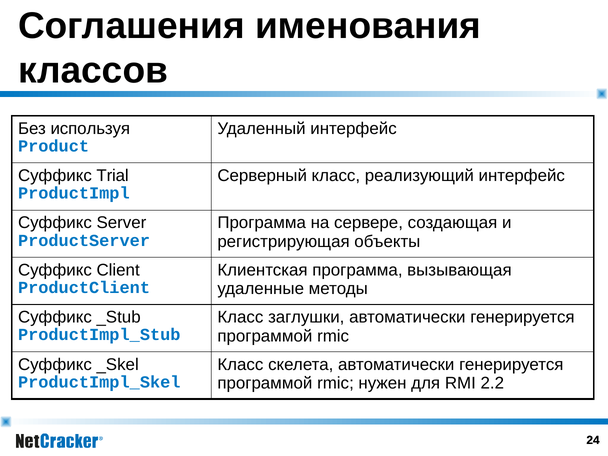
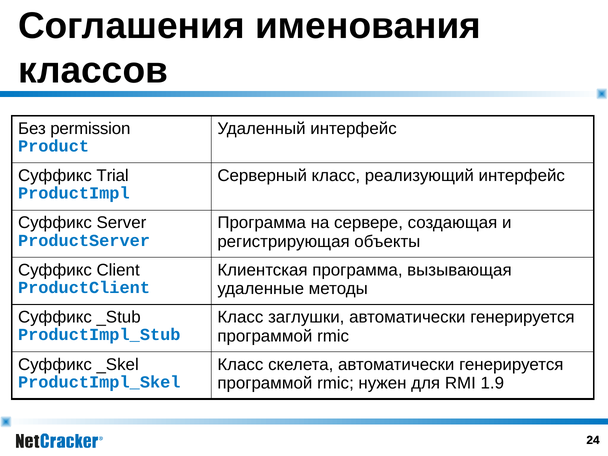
используя: используя -> permission (90, 128)
2.2: 2.2 -> 1.9 (492, 383)
